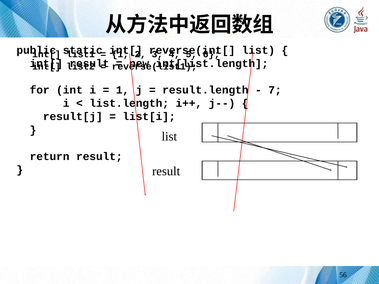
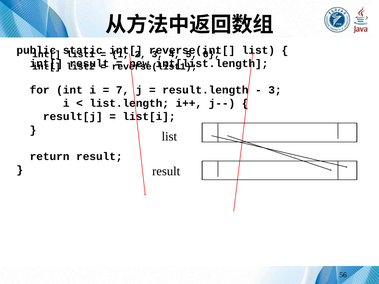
1: 1 -> 7 (123, 90)
7: 7 -> 3 (275, 90)
